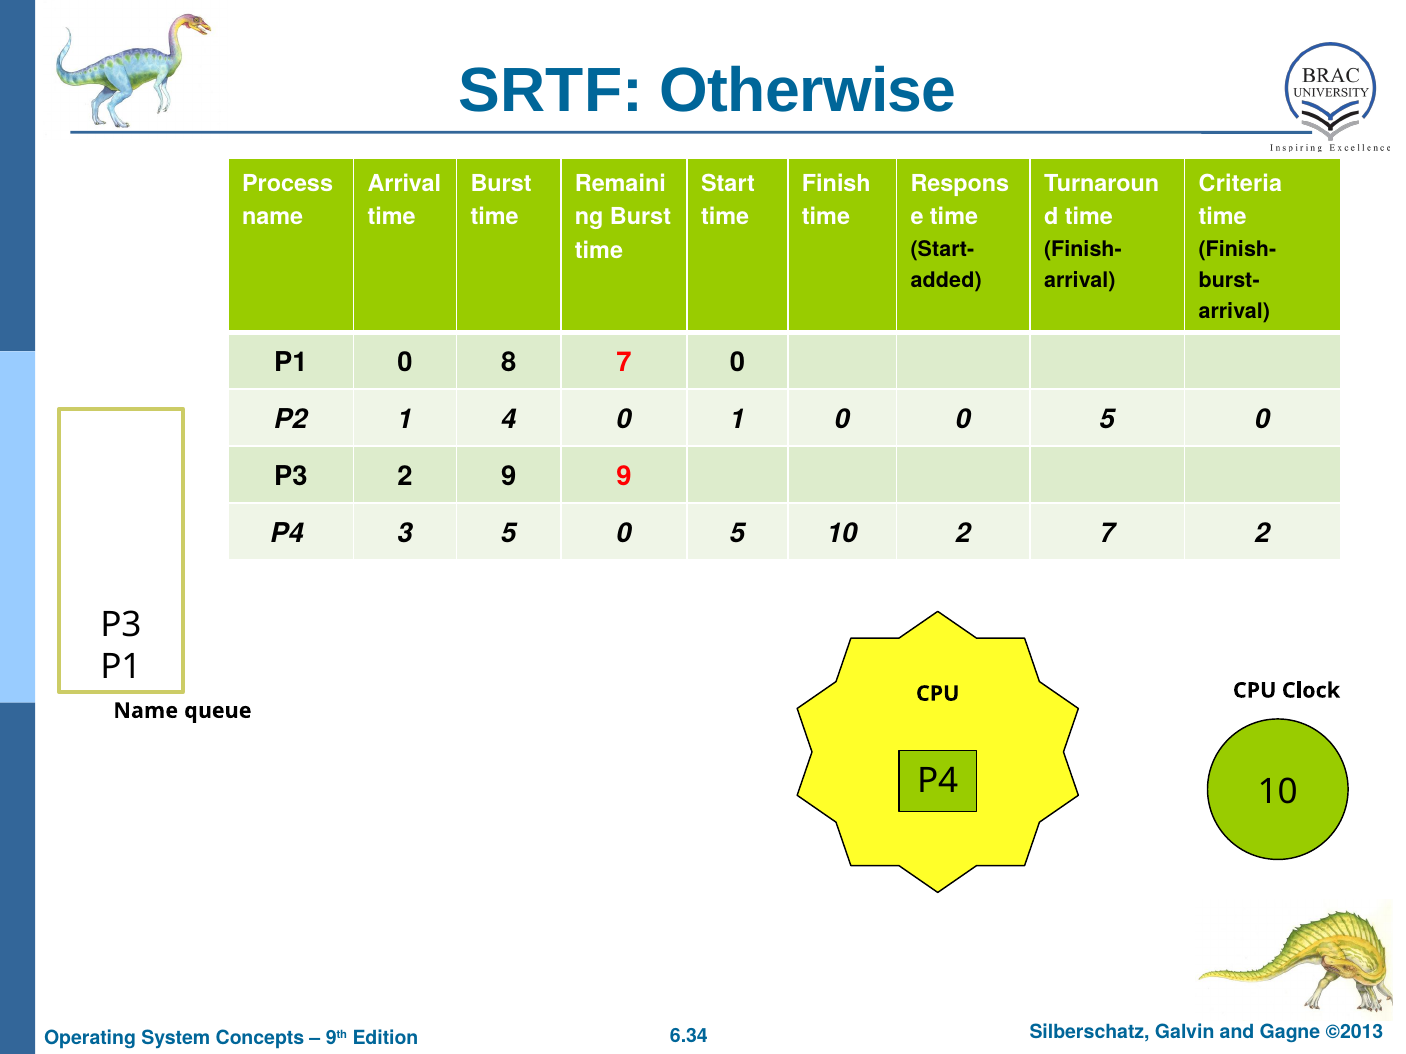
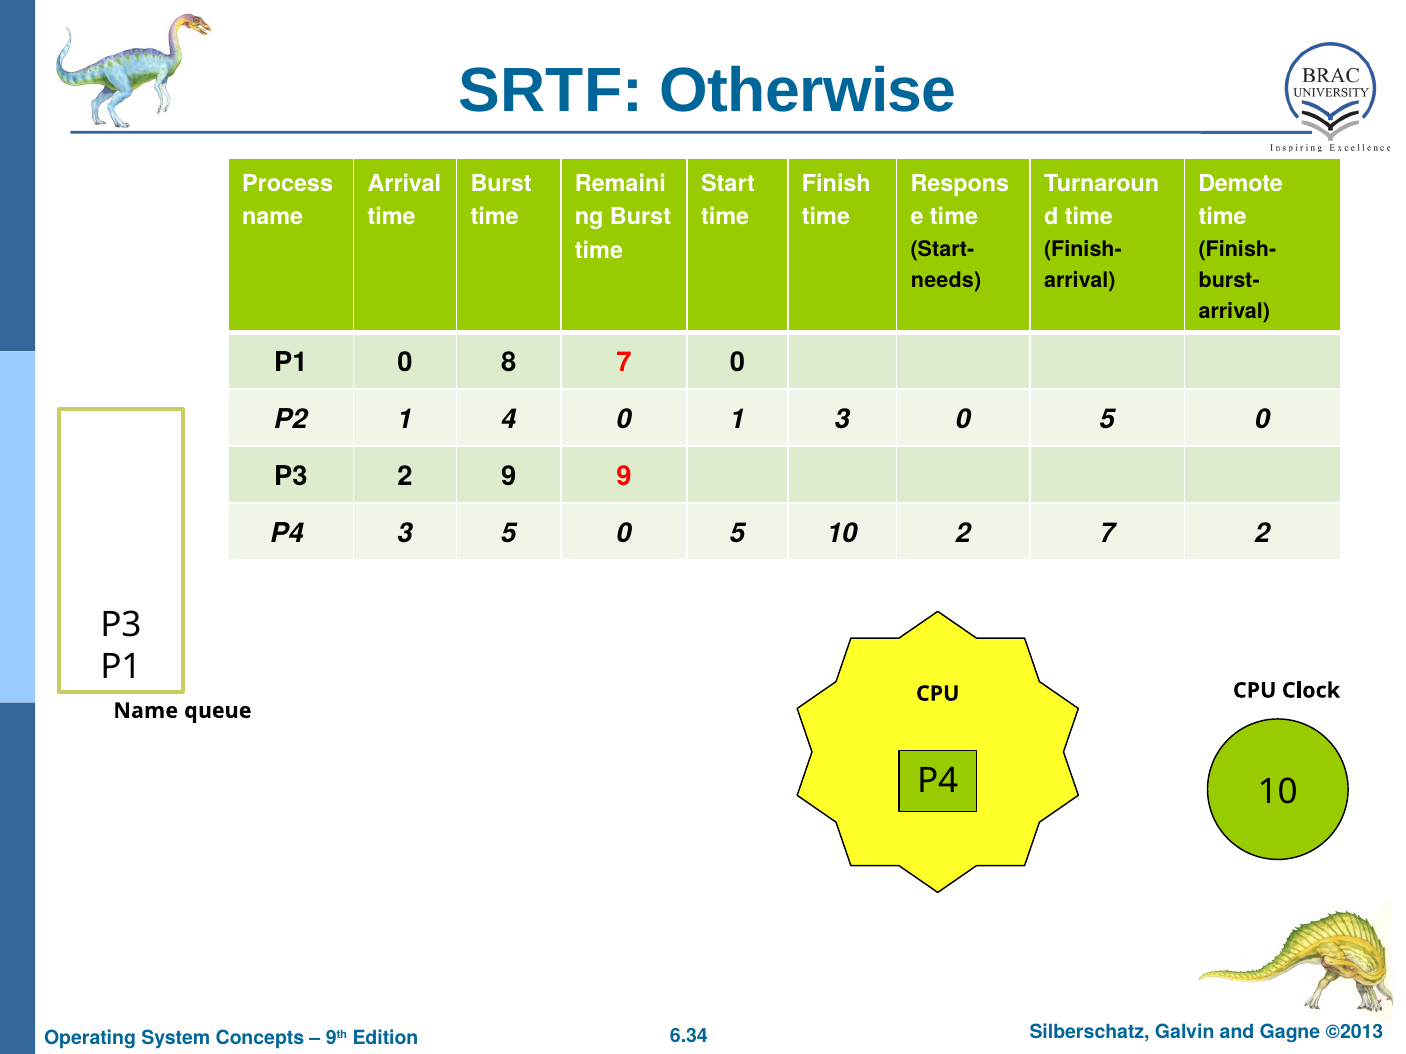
Criteria: Criteria -> Demote (1241, 184)
added: added -> needs (946, 281)
1 0: 0 -> 3 (842, 420)
